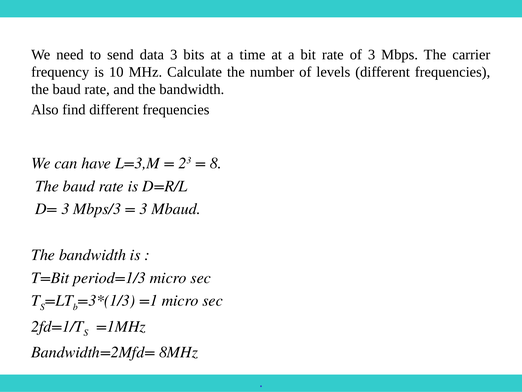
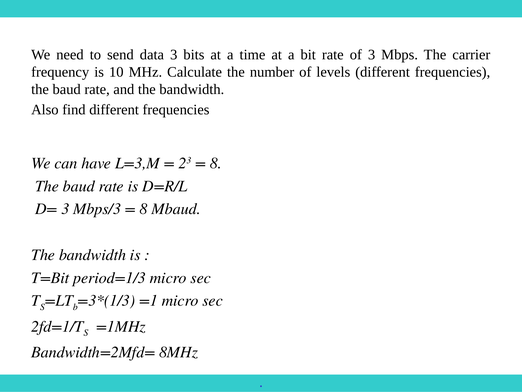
3: 3 -> 8 (144, 209)
